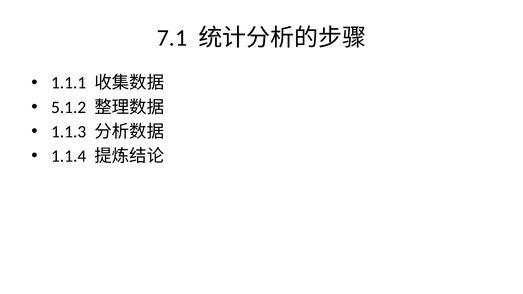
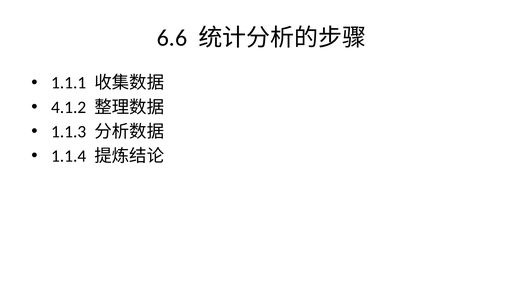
7.1: 7.1 -> 6.6 (172, 38)
5.1.2: 5.1.2 -> 4.1.2 (69, 107)
